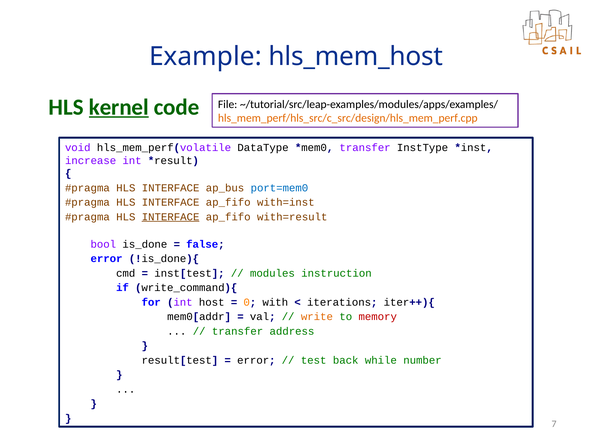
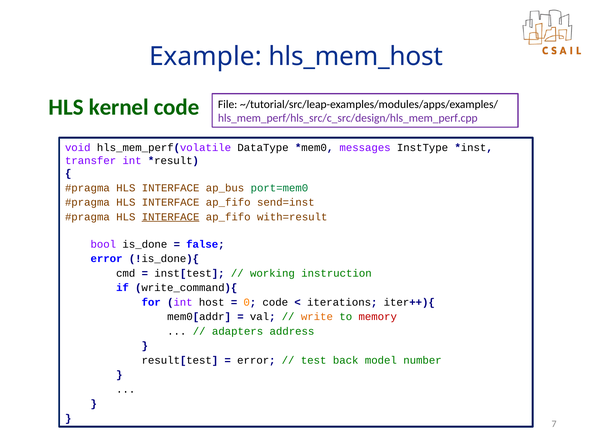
kernel underline: present -> none (119, 107)
hls_mem_perf/hls_src/c_src/design/hls_mem_perf.cpp colour: orange -> purple (348, 118)
transfer: transfer -> messages (365, 148)
increase: increase -> transfer (91, 161)
port=mem0 colour: blue -> green (279, 188)
with=inst: with=inst -> send=inst (286, 202)
modules: modules -> working (272, 273)
0 with: with -> code (275, 302)
transfer: transfer -> adapters (238, 331)
while: while -> model (381, 360)
